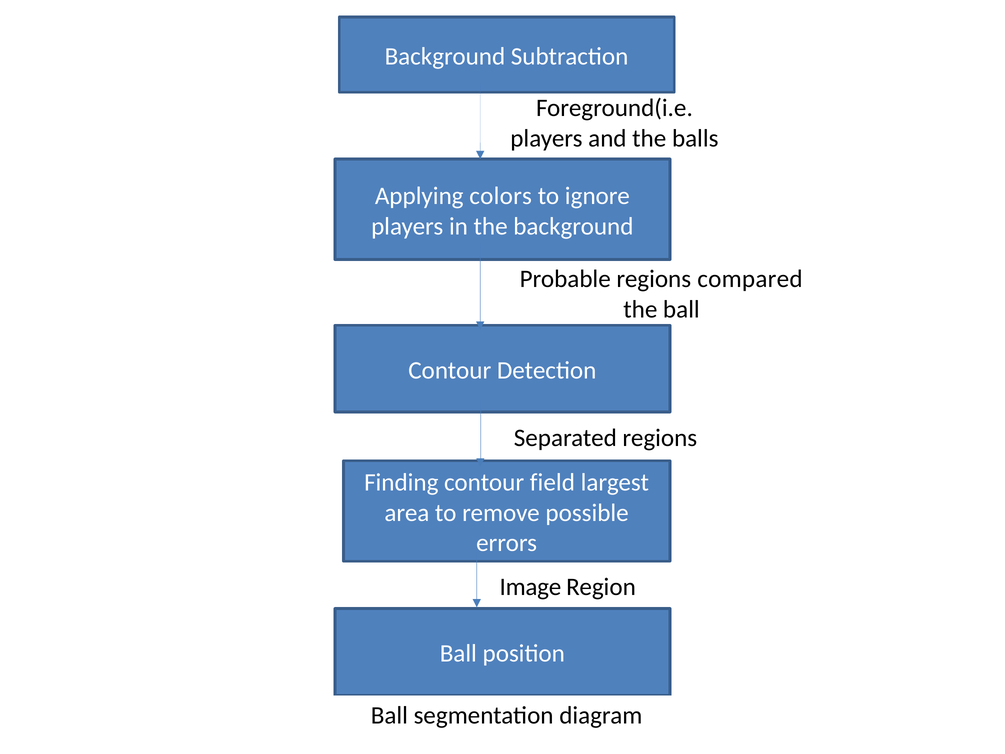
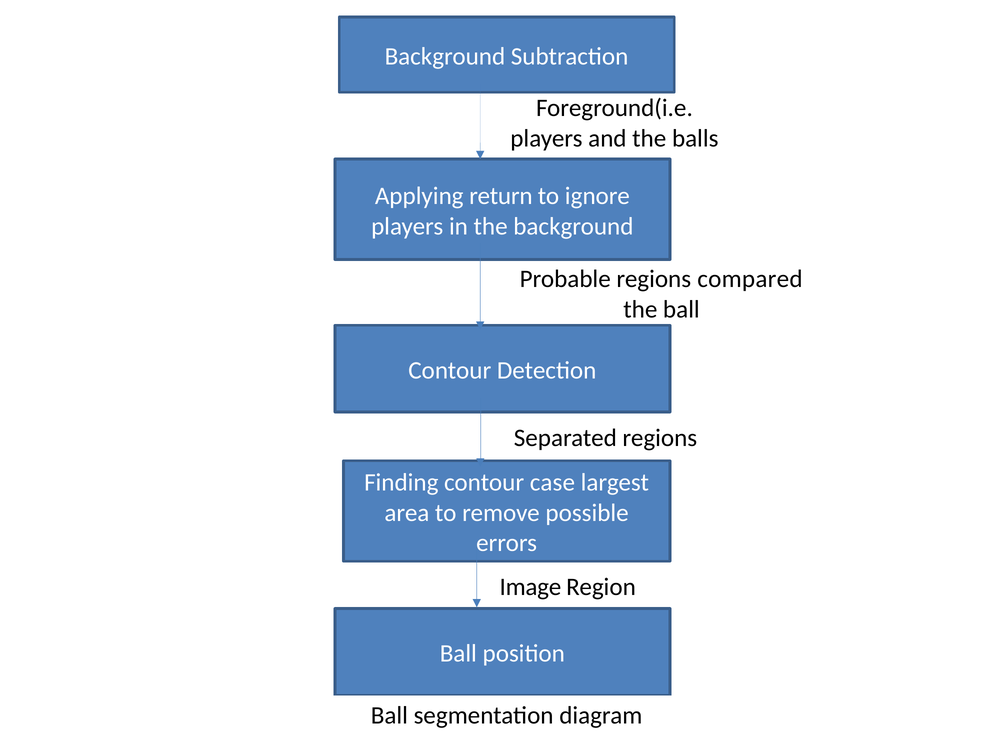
colors: colors -> return (501, 196)
field: field -> case (552, 482)
